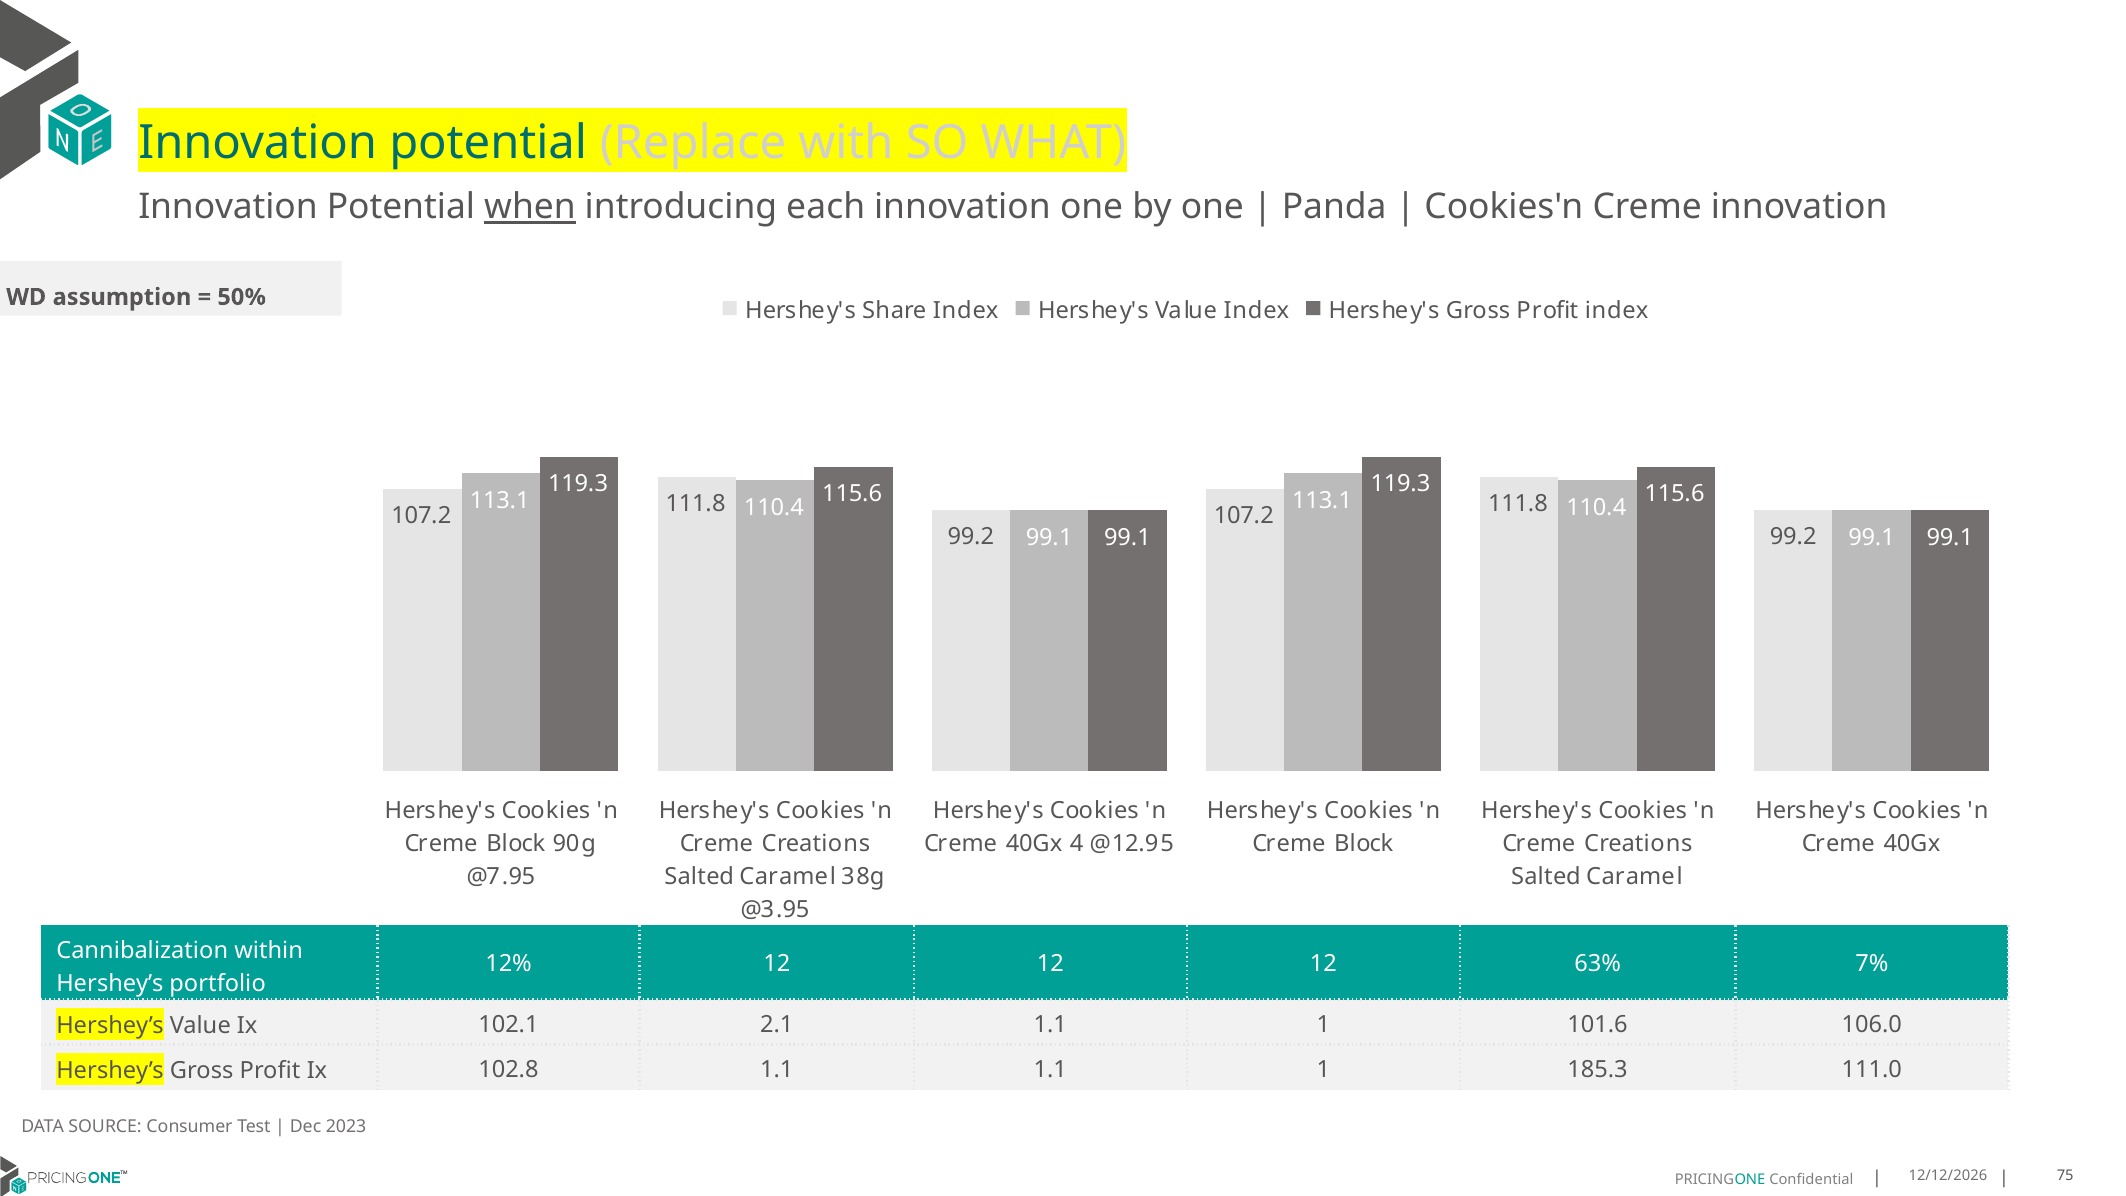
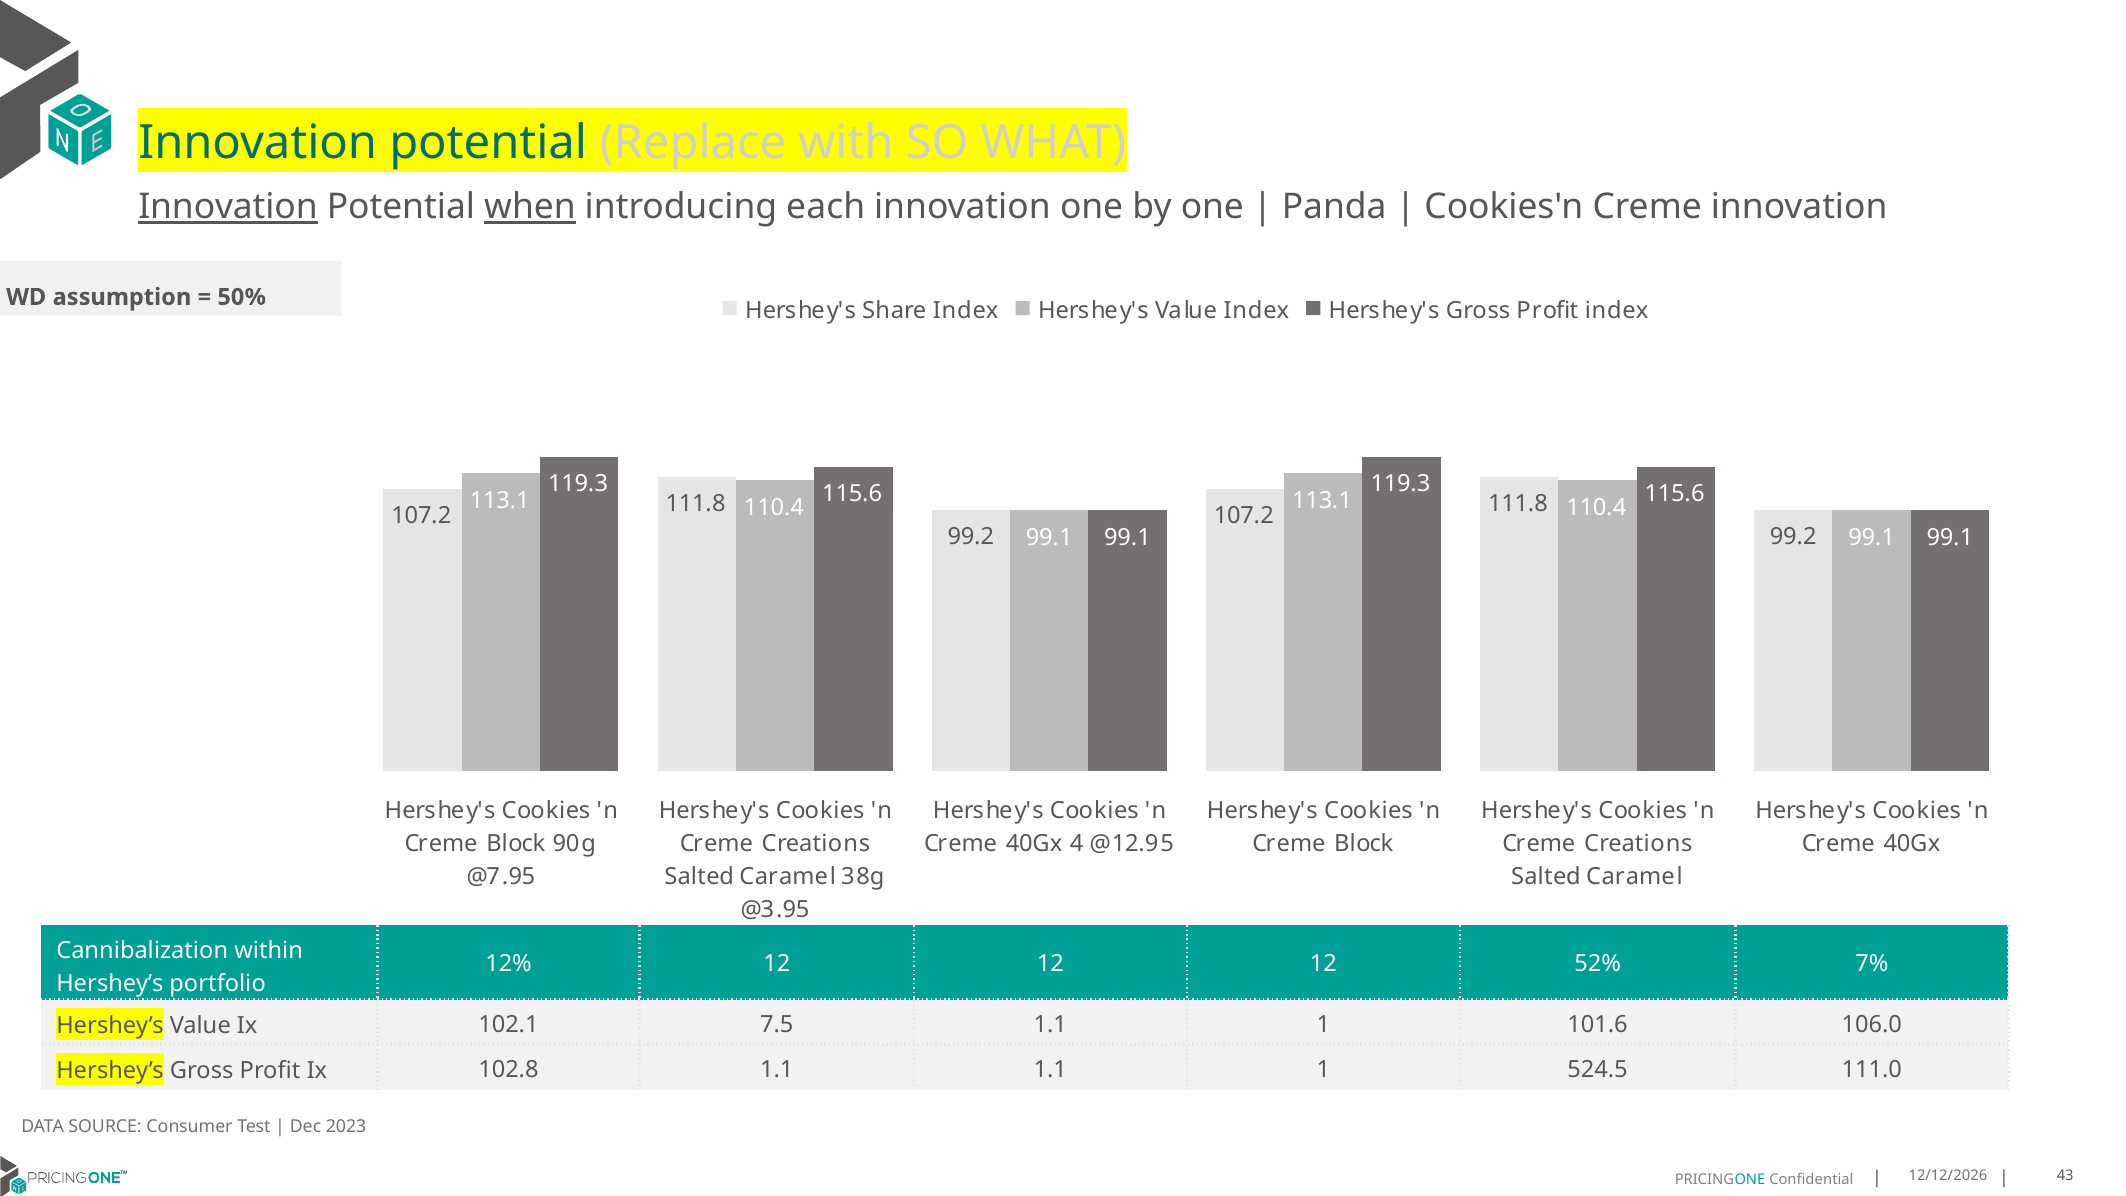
Innovation underline: none -> present (228, 207)
63%: 63% -> 52% (1598, 964)
2.1: 2.1 -> 7.5 (777, 1024)
185.3: 185.3 -> 524.5 (1598, 1069)
75: 75 -> 43 (2065, 1176)
